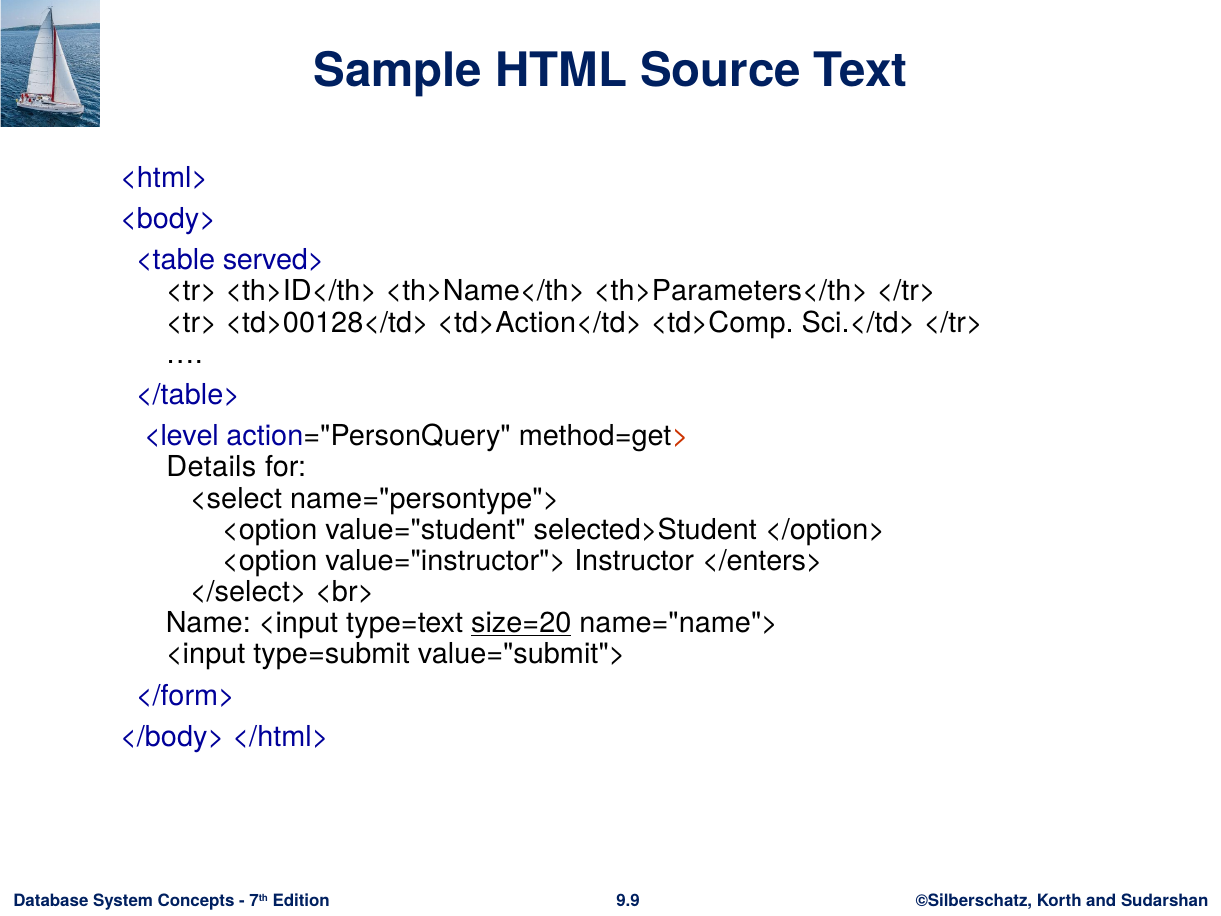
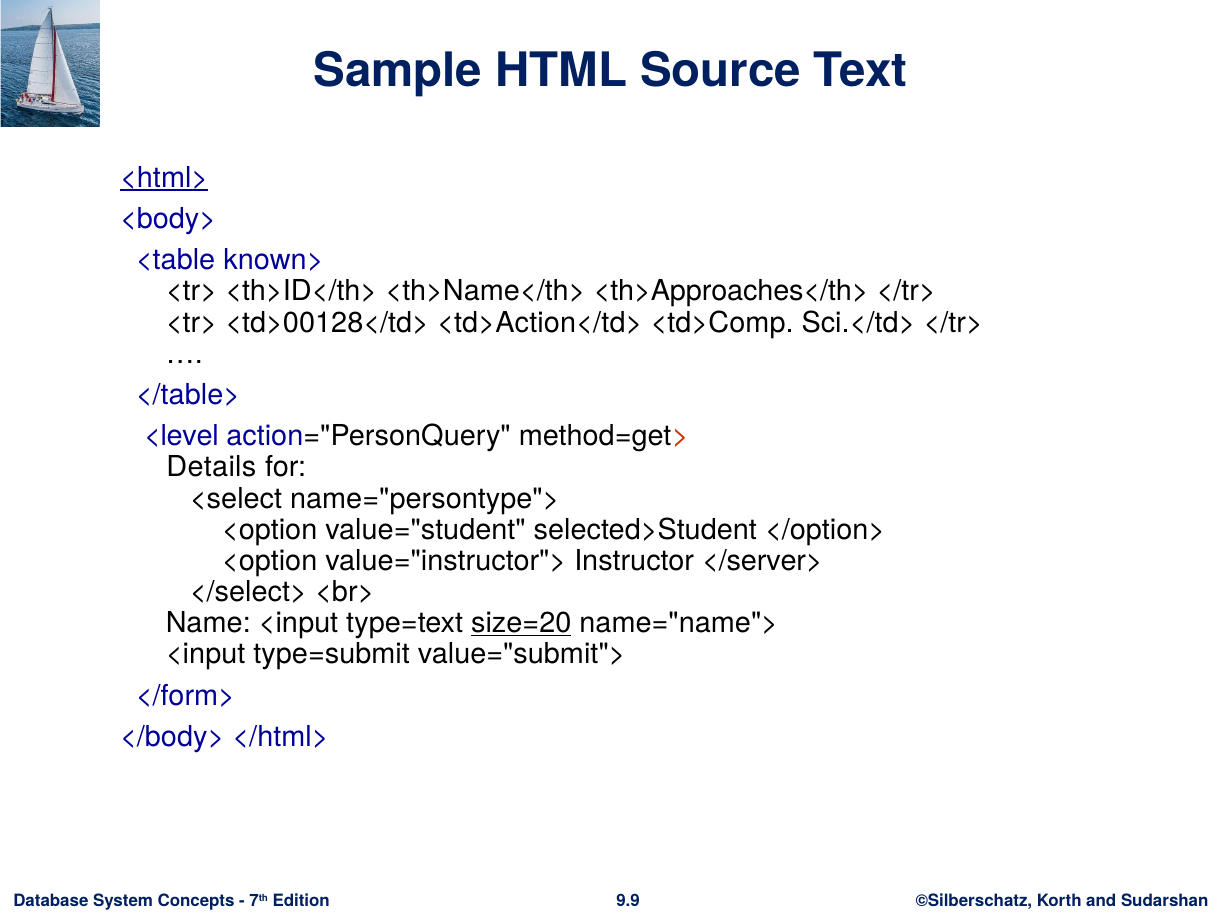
<html> underline: none -> present (164, 178)
served>: served> -> known> (273, 260)
<th>Parameters</th>: <th>Parameters</th> -> <th>Approaches</th> (731, 291)
</enters>: </enters> -> </server> (762, 561)
